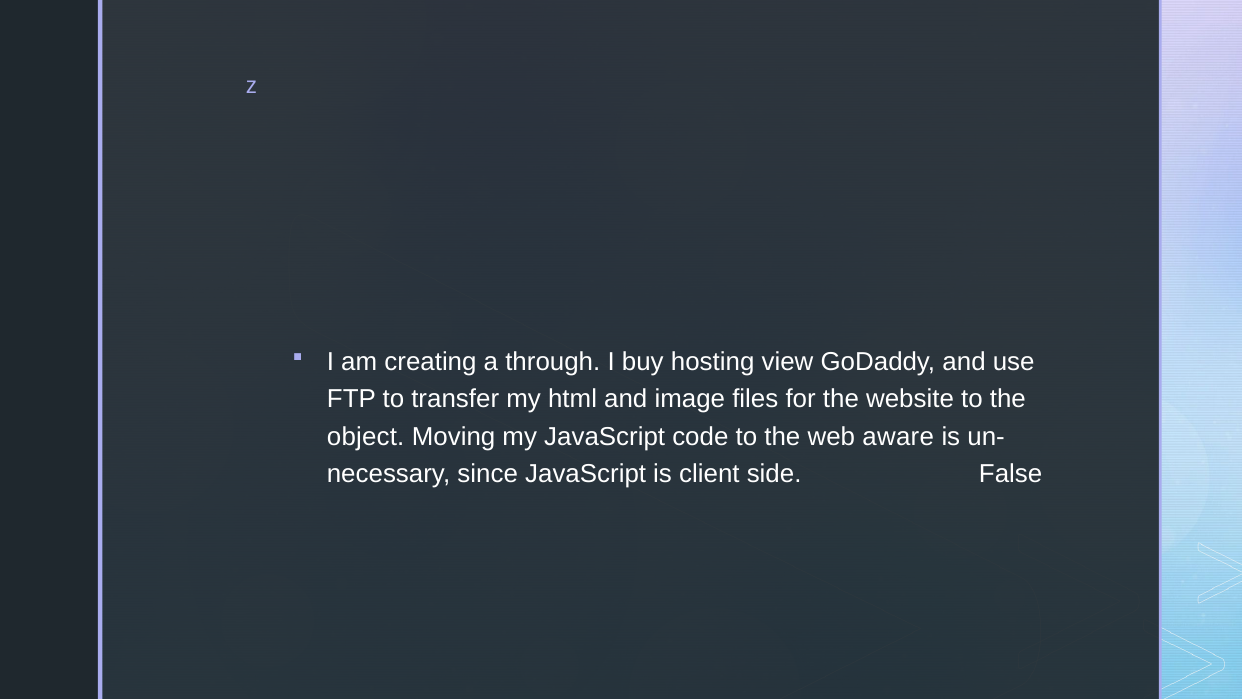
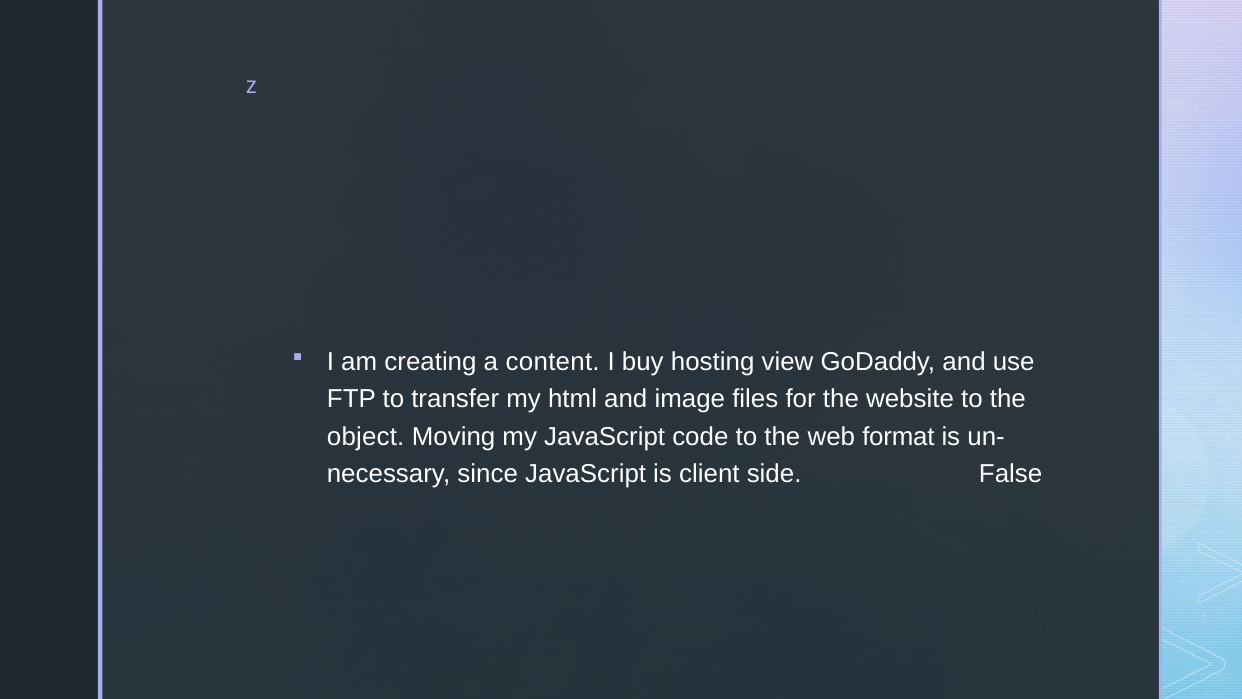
through: through -> content (553, 362)
aware: aware -> format (898, 436)
